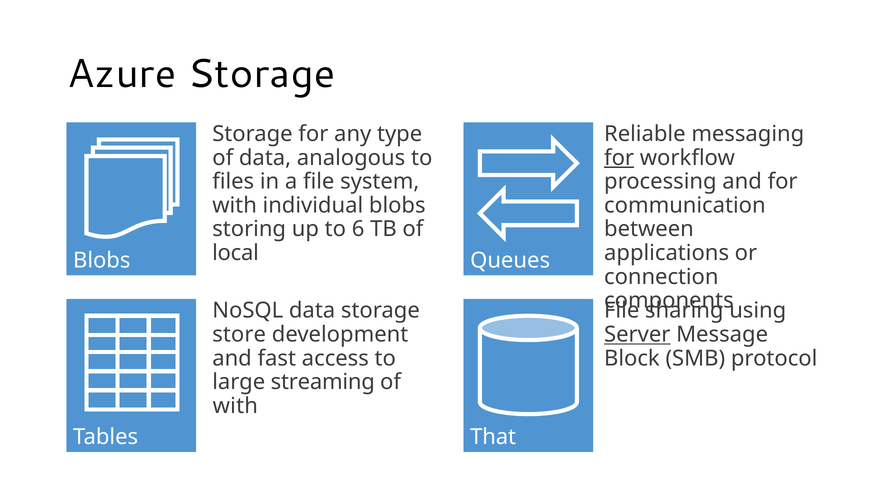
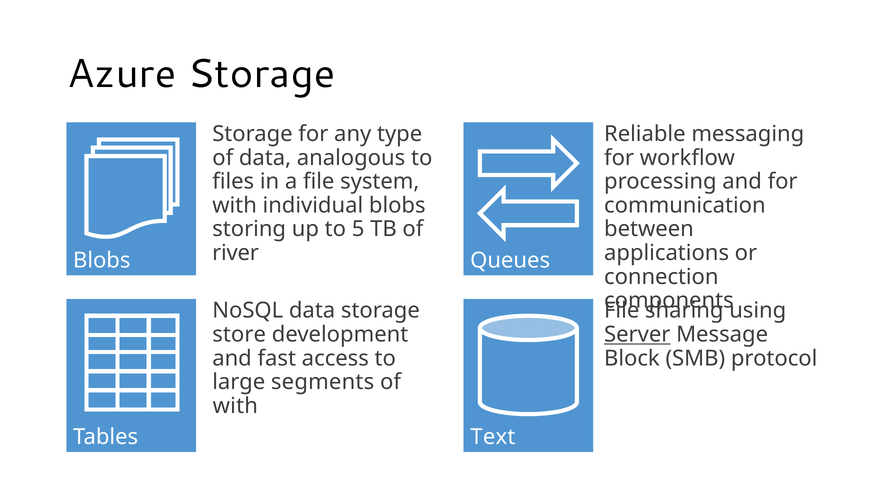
for underline: present -> none (619, 158)
6: 6 -> 5 (358, 229)
local: local -> river (236, 253)
streaming: streaming -> segments (323, 382)
That: That -> Text (493, 437)
